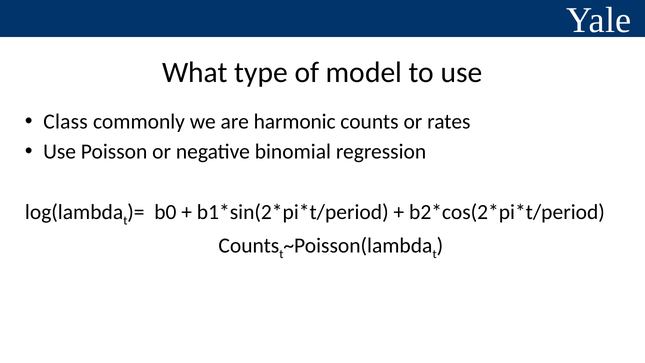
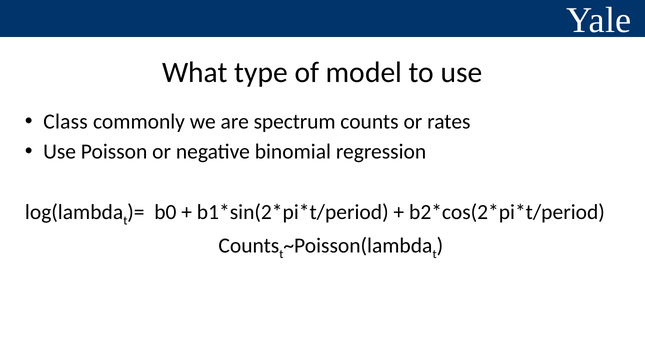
harmonic: harmonic -> spectrum (295, 122)
